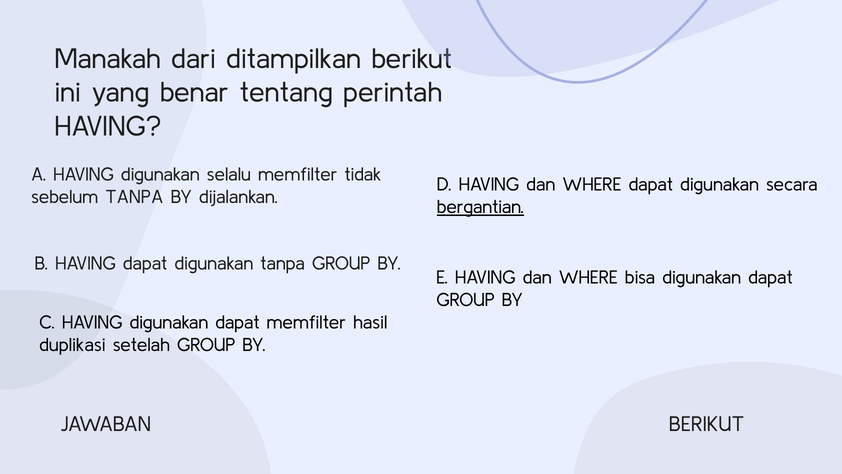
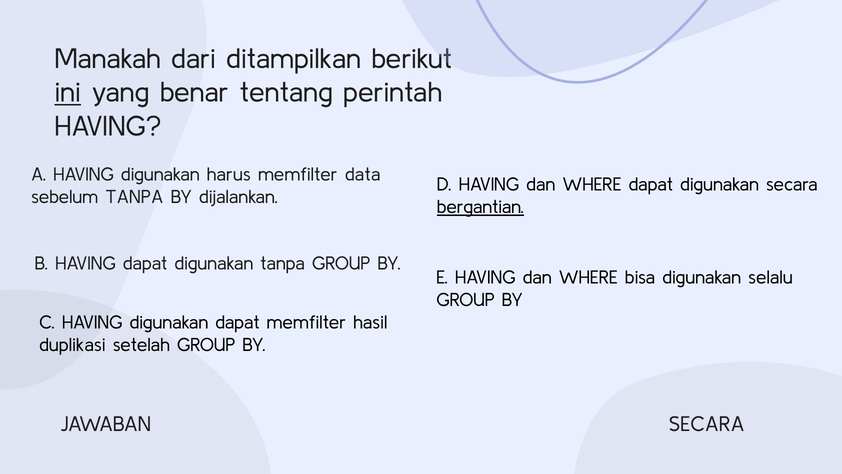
ini underline: none -> present (68, 93)
selalu: selalu -> harus (229, 175)
tidak: tidak -> data (363, 175)
bisa digunakan dapat: dapat -> selalu (770, 277)
JAWABAN BERIKUT: BERIKUT -> SECARA (707, 424)
